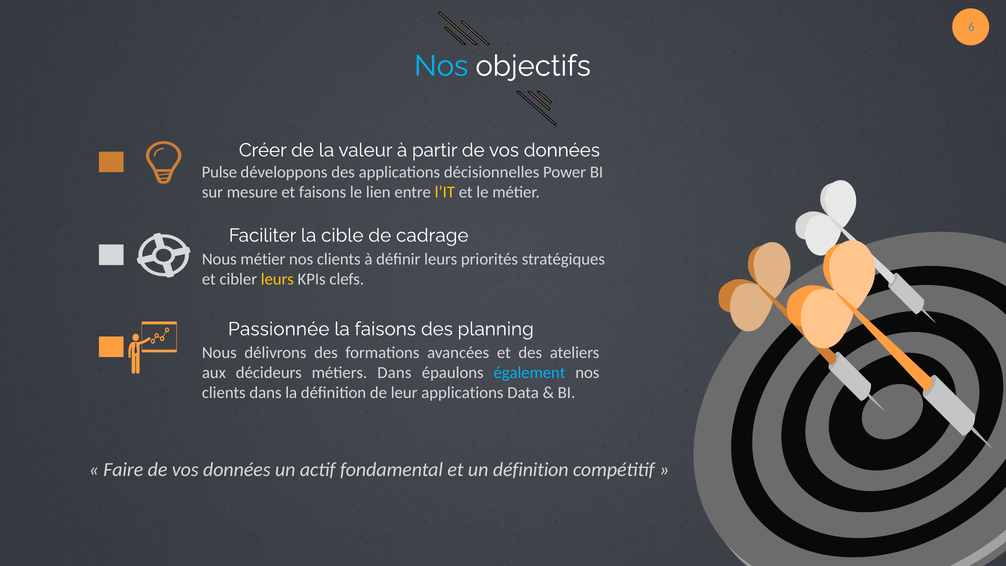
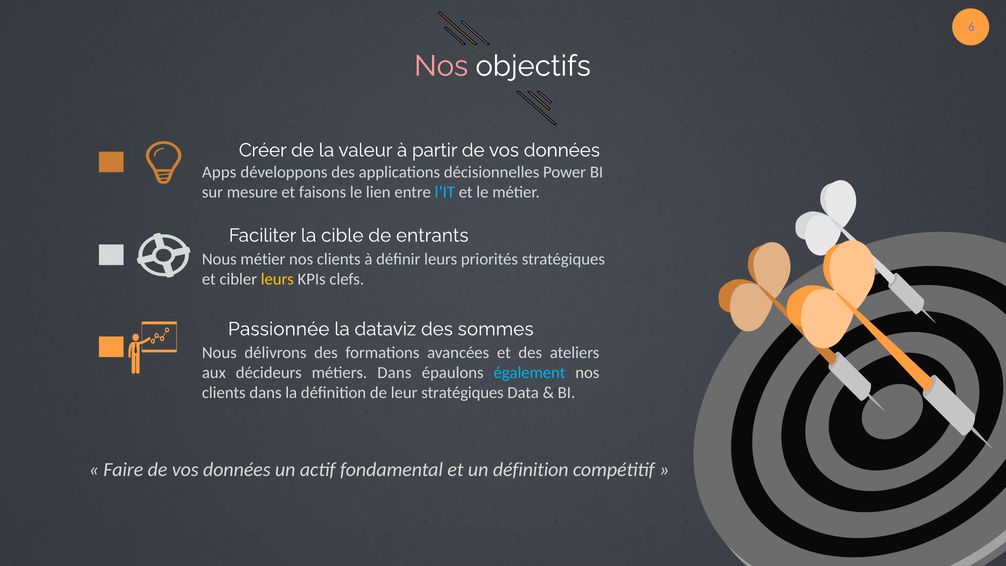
Nos colour: light blue -> pink (441, 66)
Pulse: Pulse -> Apps (219, 172)
l’IT colour: yellow -> light blue (445, 192)
cadrage: cadrage -> entrants (432, 235)
la faisons: faisons -> dataviz (385, 329)
planning: planning -> sommes (496, 329)
leur applications: applications -> stratégiques (462, 393)
